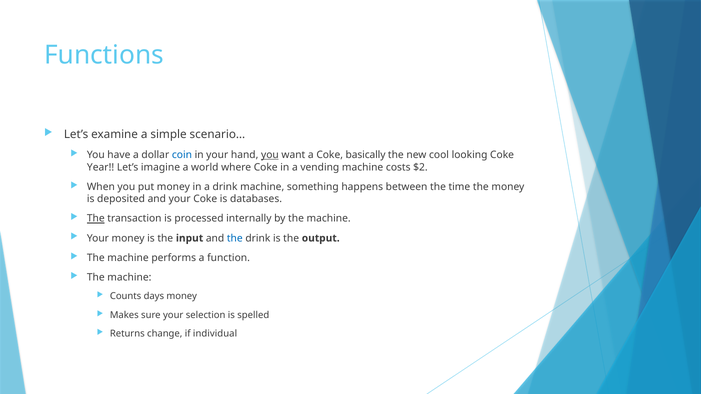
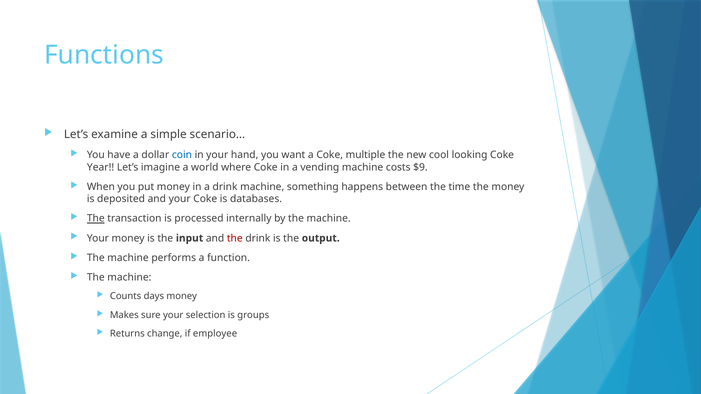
you underline: present -> none (270, 155)
basically: basically -> multiple (365, 155)
$2: $2 -> $9 (420, 167)
the colour: blue -> red (235, 238)
spelled: spelled -> groups (253, 315)
individual: individual -> employee (215, 334)
